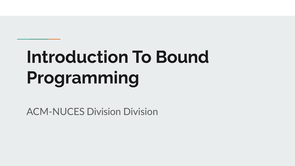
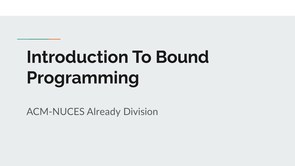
ACM-NUCES Division: Division -> Already (104, 112)
